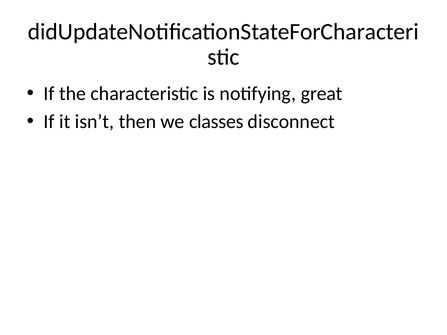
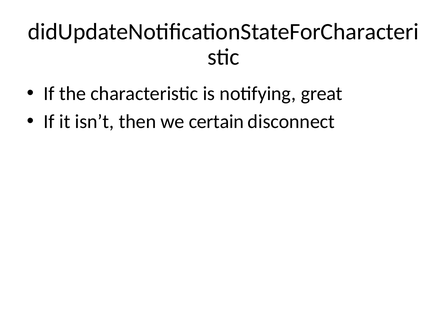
classes: classes -> certain (216, 122)
